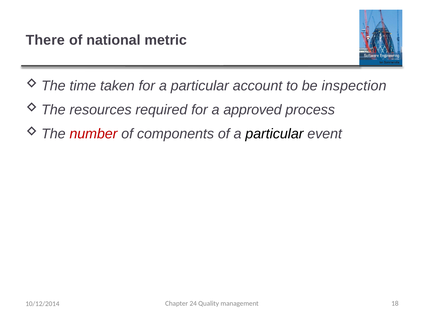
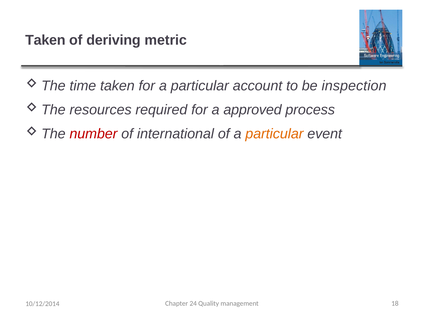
There: There -> Taken (45, 40)
national: national -> deriving (113, 40)
components: components -> international (176, 134)
particular colour: black -> orange (274, 134)
